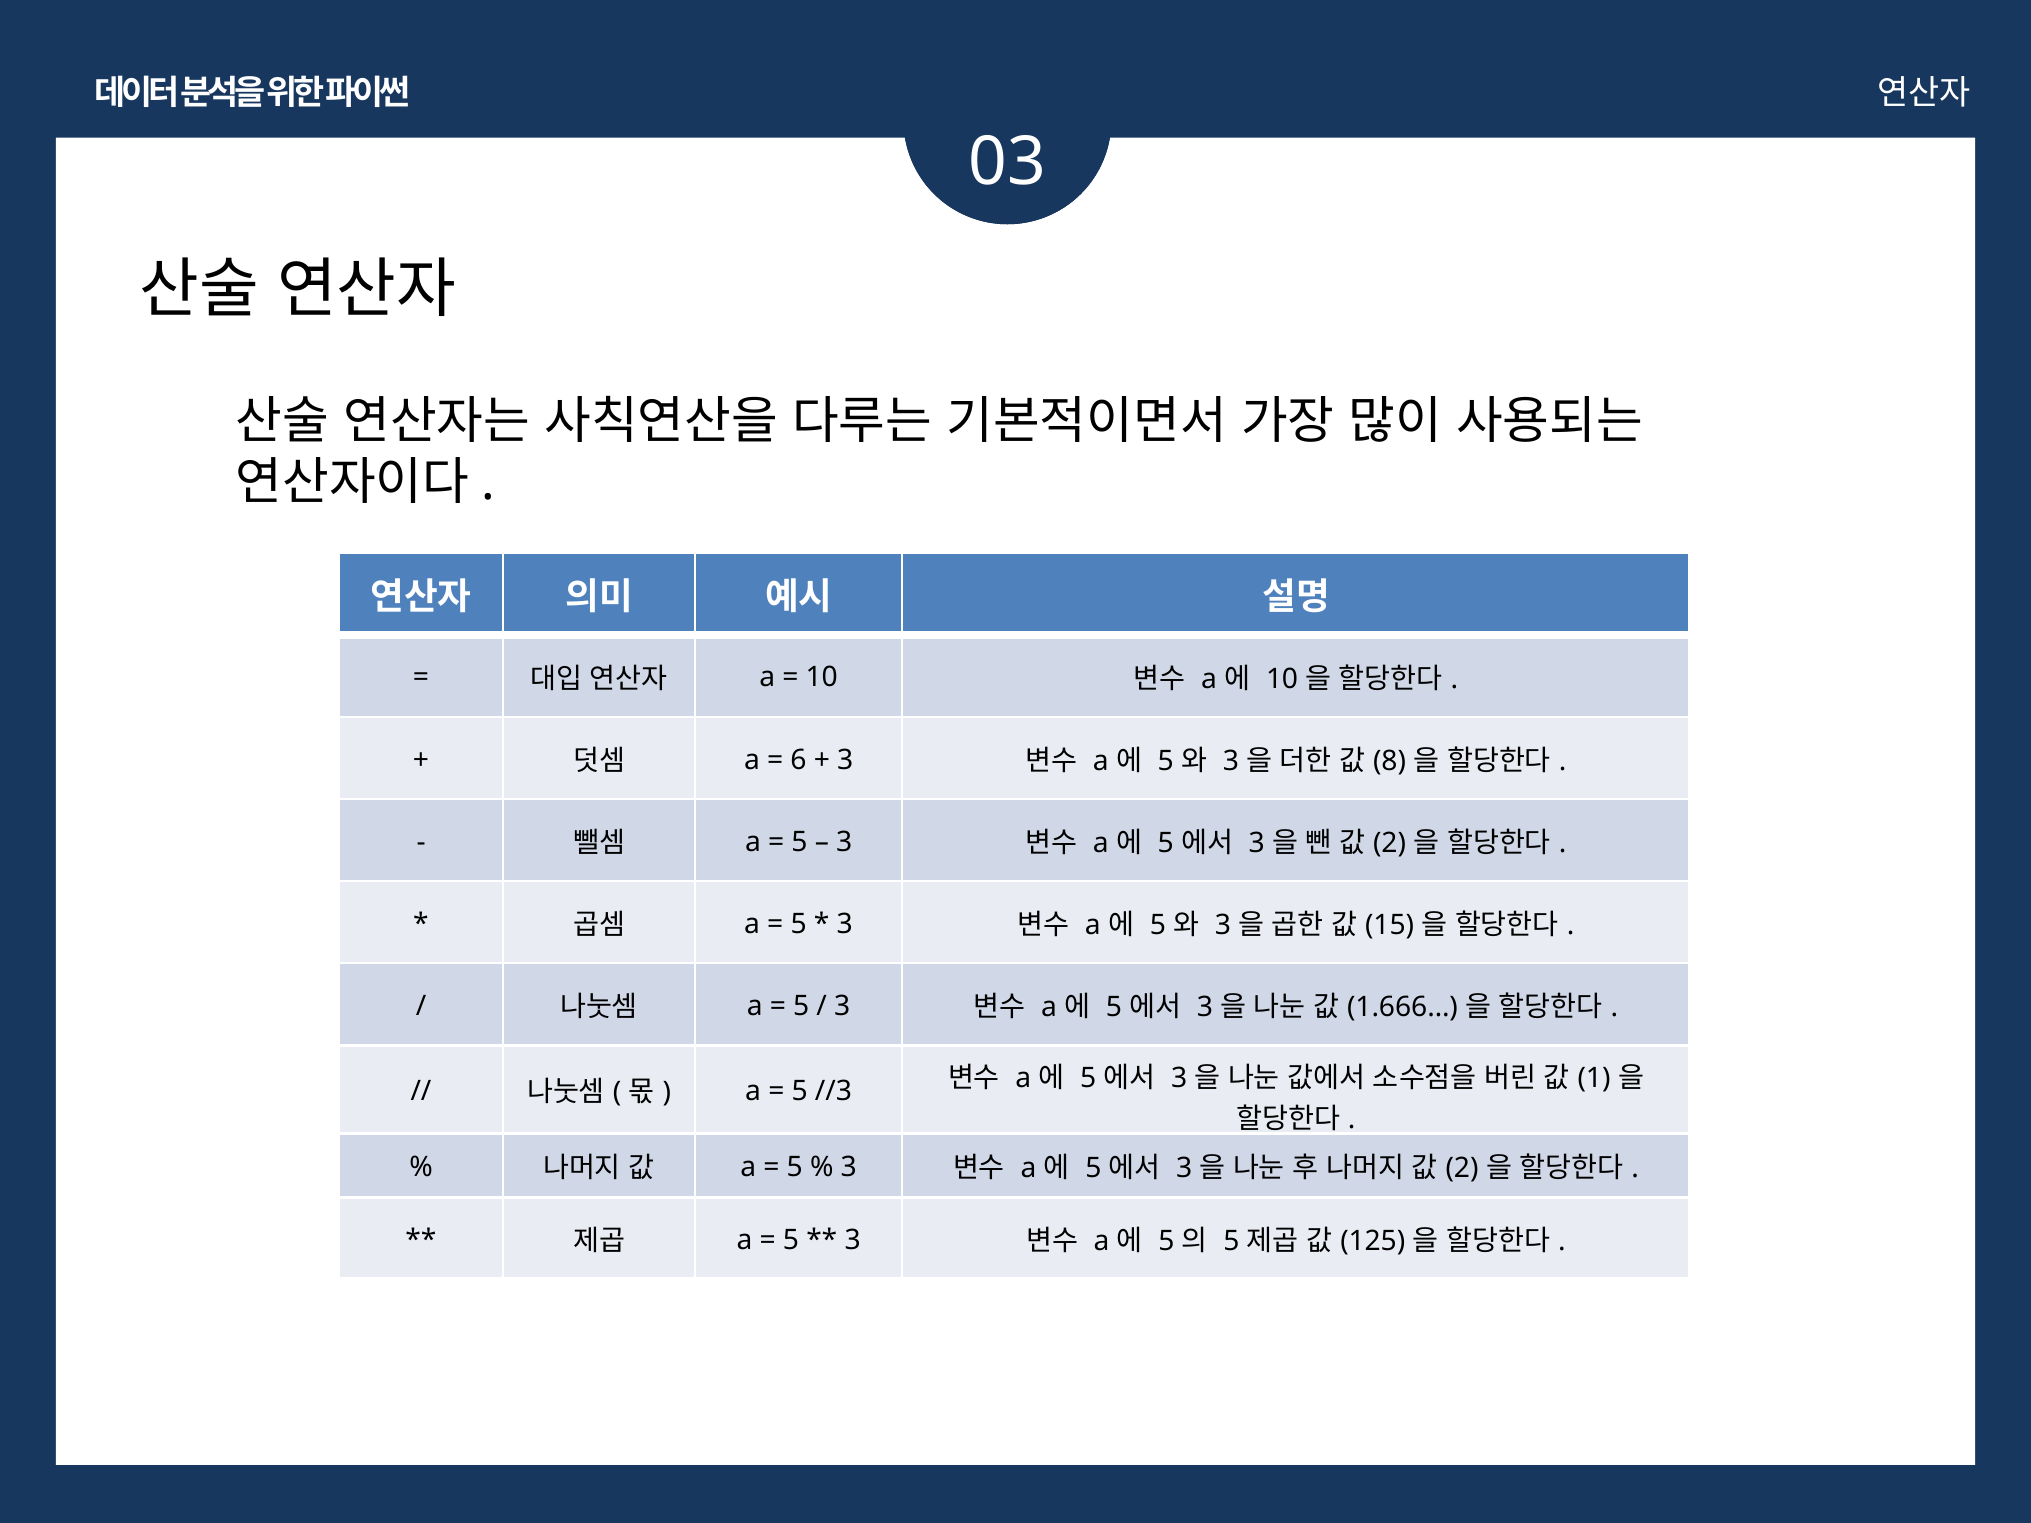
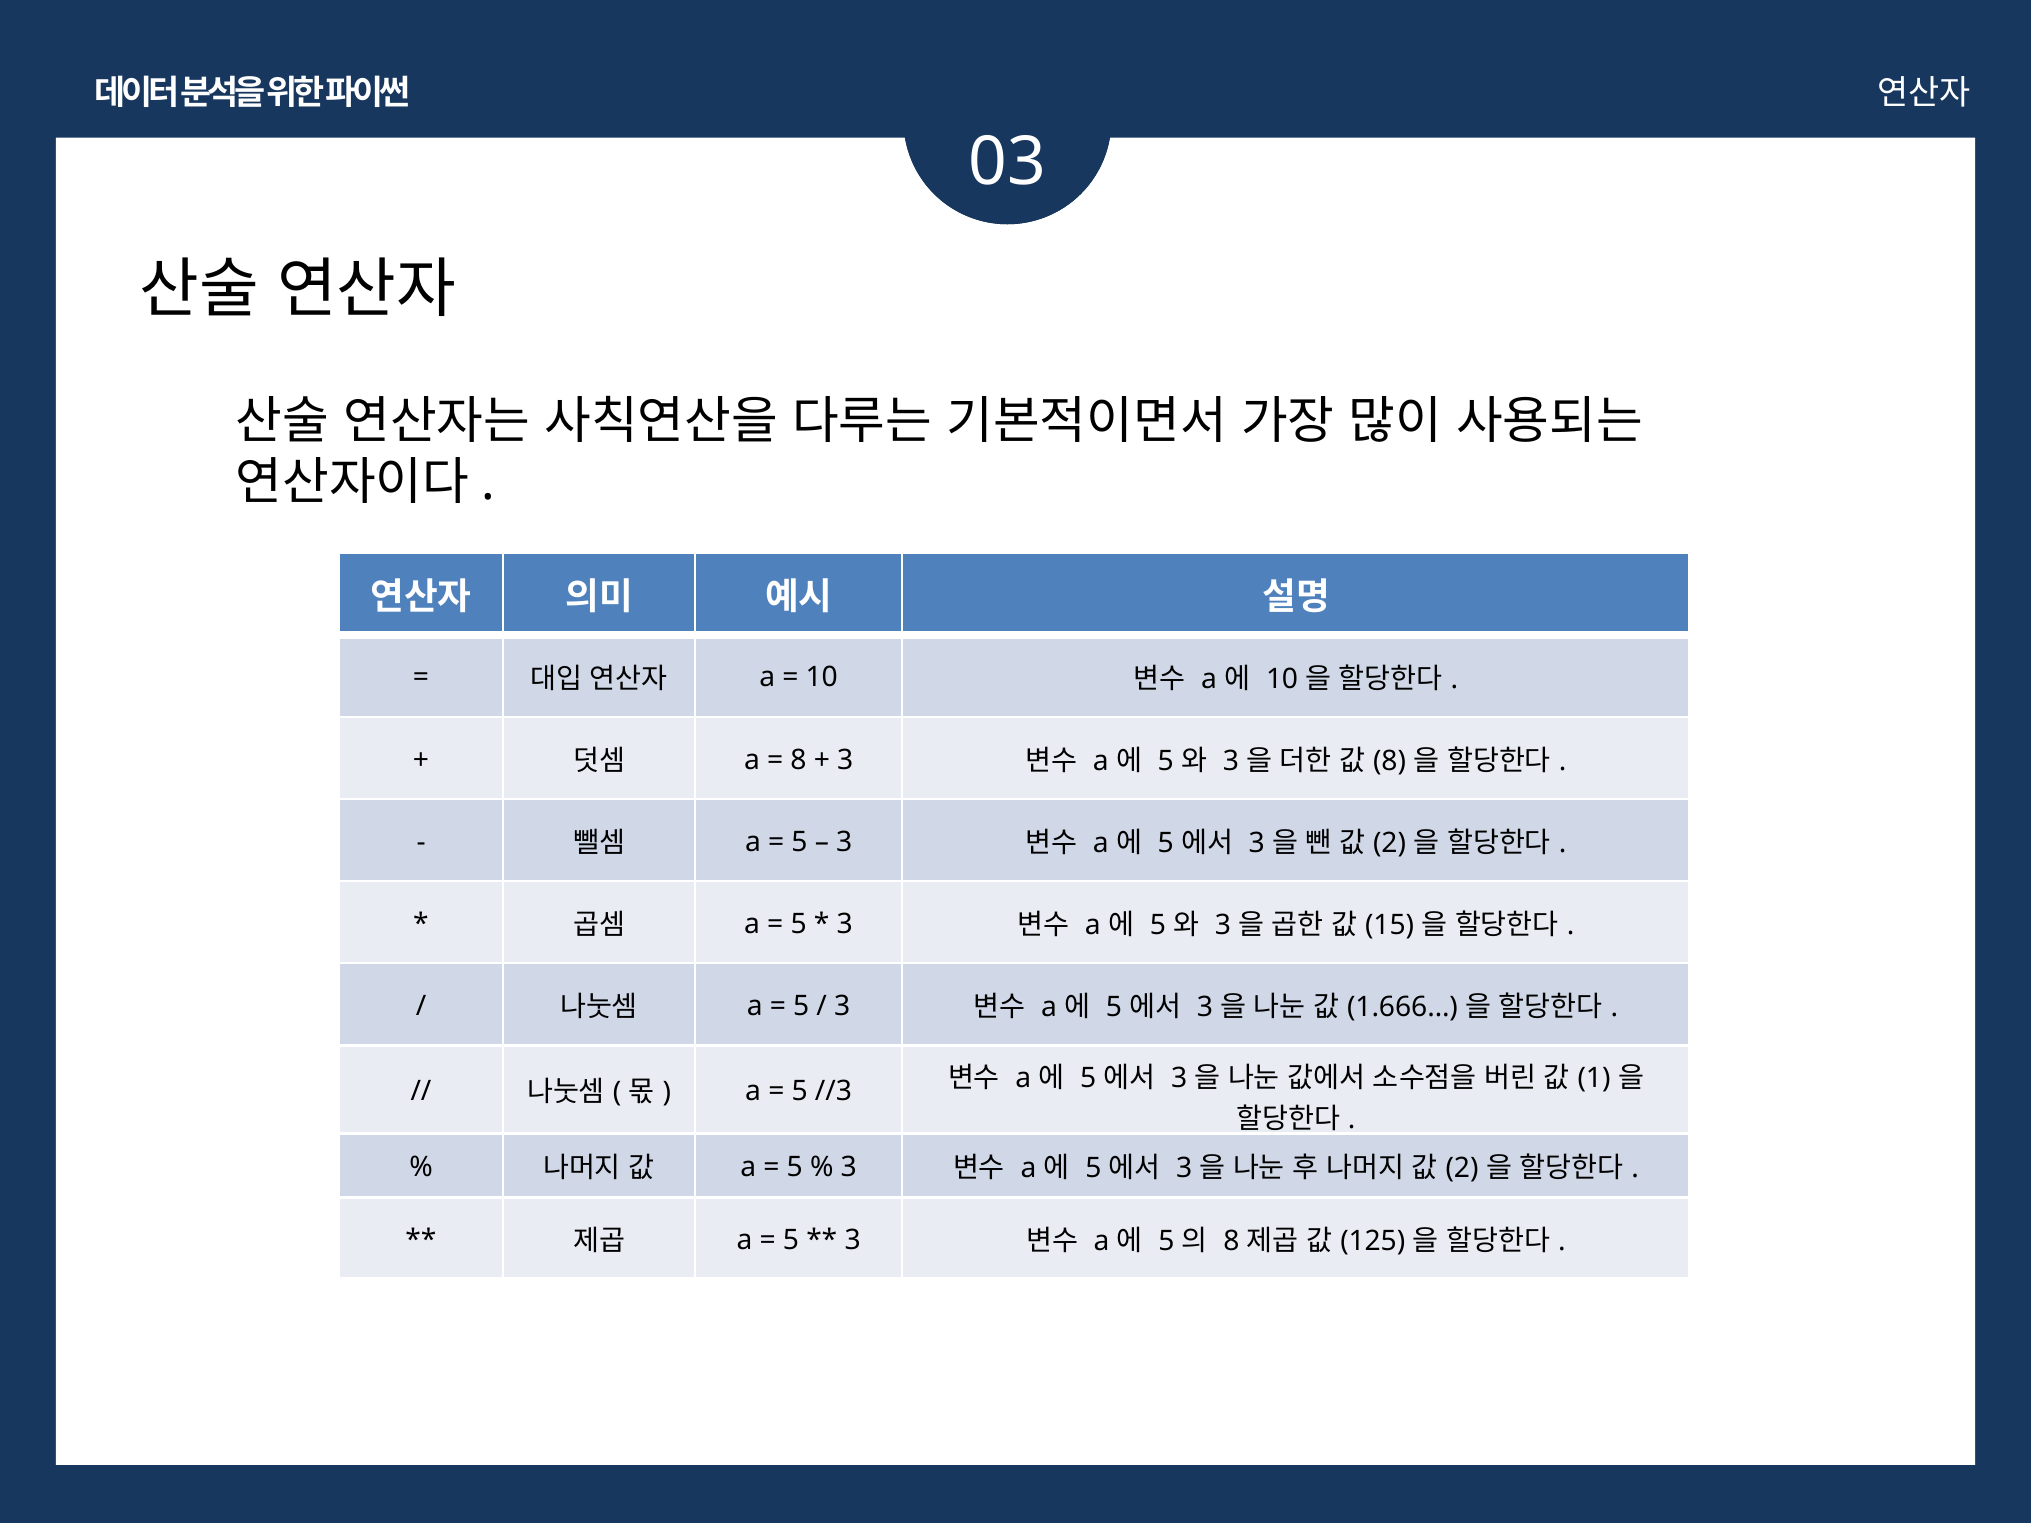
6: 6 -> 8 (798, 760)
5: 5 -> 8 (1232, 1241)
